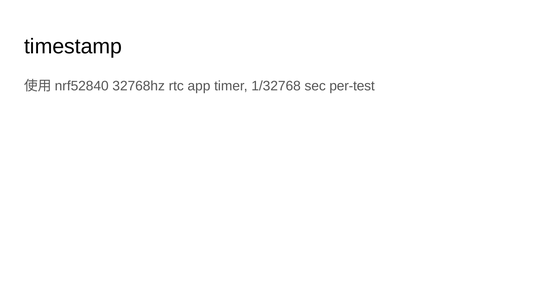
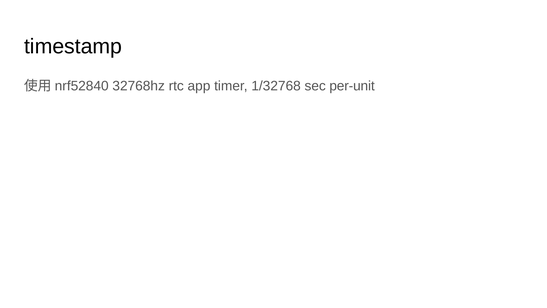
per-test: per-test -> per-unit (352, 86)
